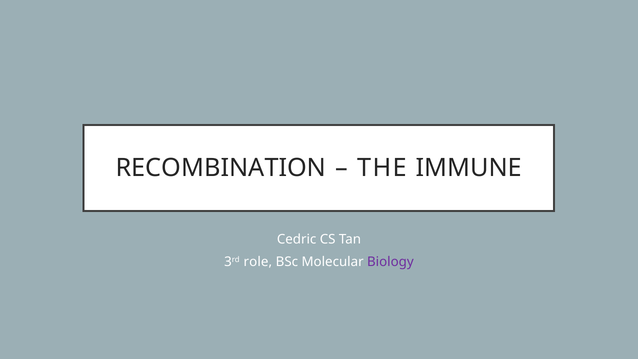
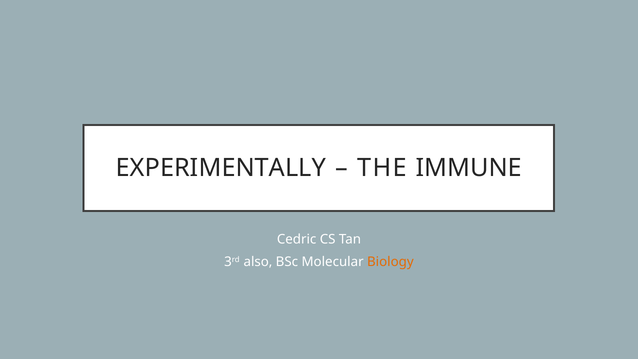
RECOMBINATION: RECOMBINATION -> EXPERIMENTALLY (221, 168)
role: role -> also (258, 262)
Biology colour: purple -> orange (390, 262)
